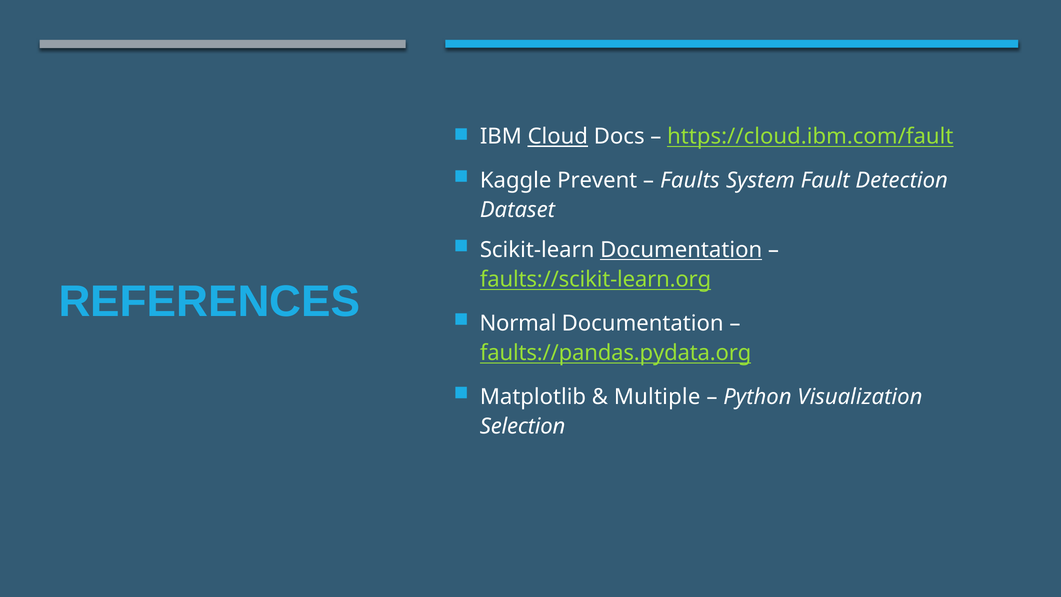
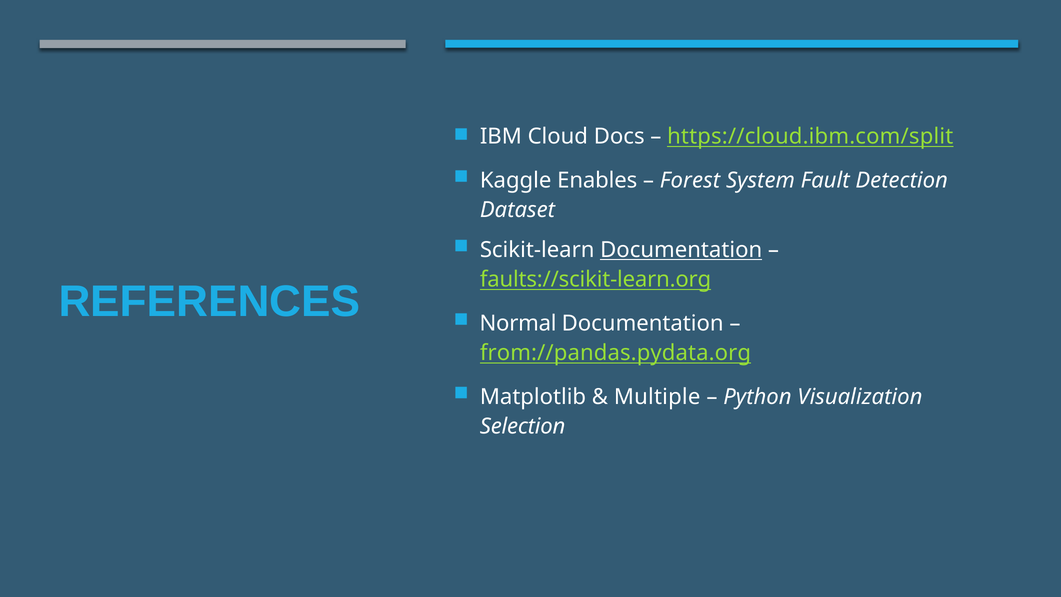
Cloud underline: present -> none (558, 137)
https://cloud.ibm.com/fault: https://cloud.ibm.com/fault -> https://cloud.ibm.com/split (810, 137)
Prevent: Prevent -> Enables (597, 180)
Faults: Faults -> Forest (690, 180)
faults://pandas.pydata.org: faults://pandas.pydata.org -> from://pandas.pydata.org (615, 353)
